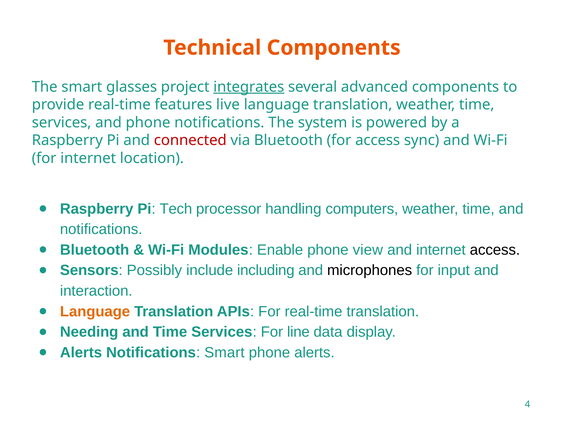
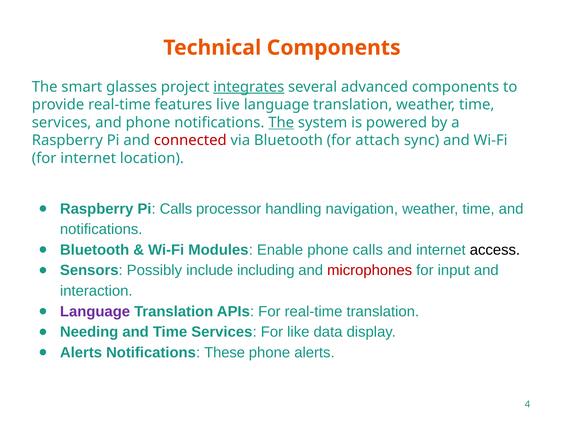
The underline: none -> present (281, 123)
for access: access -> attach (378, 140)
Pi Tech: Tech -> Calls (176, 209)
computers: computers -> navigation (362, 209)
phone view: view -> calls (368, 250)
microphones colour: black -> red (370, 270)
Language colour: orange -> purple (95, 311)
line: line -> like (298, 332)
Notifications Smart: Smart -> These (225, 352)
